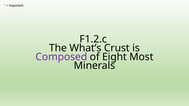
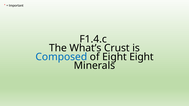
F1.2.c: F1.2.c -> F1.4.c (93, 39)
Composed colour: purple -> blue (61, 57)
Eight Most: Most -> Eight (141, 57)
